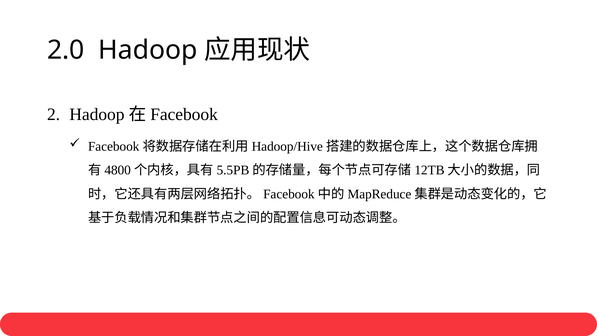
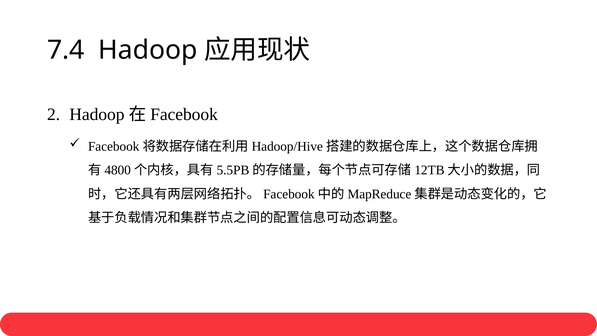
2.0: 2.0 -> 7.4 (66, 50)
